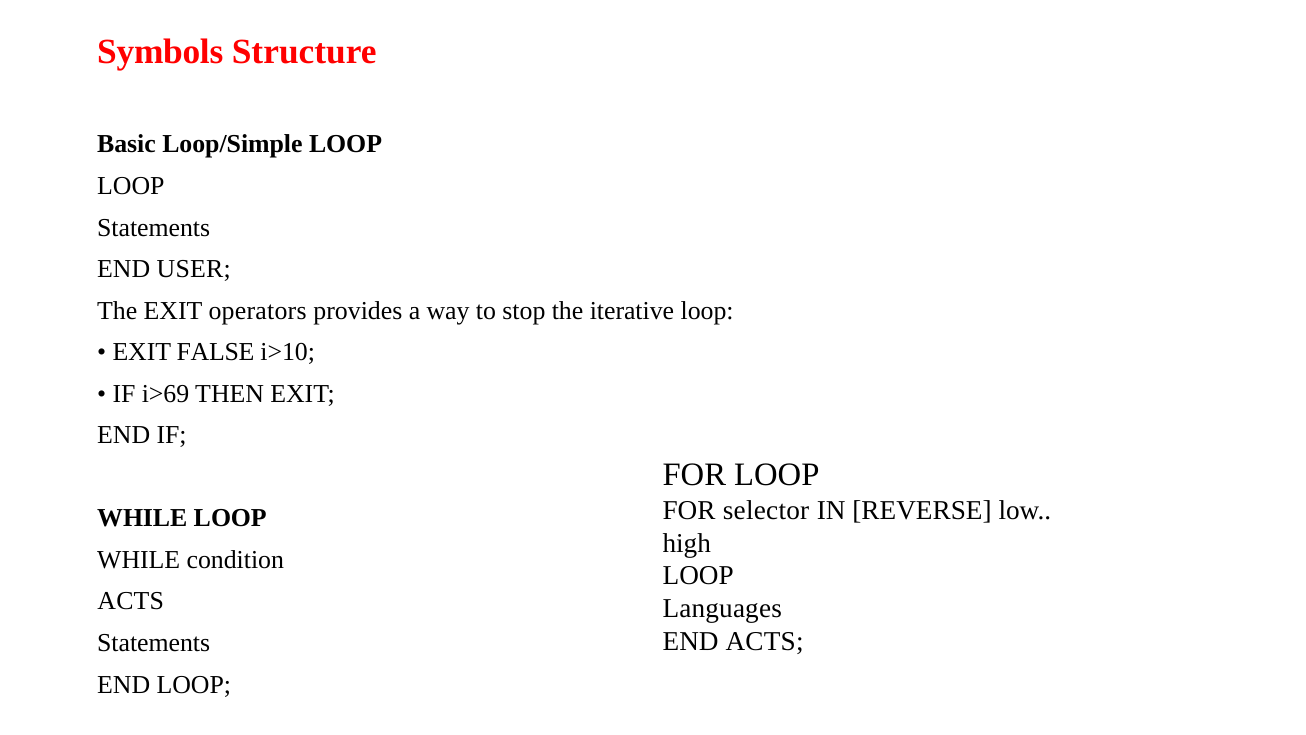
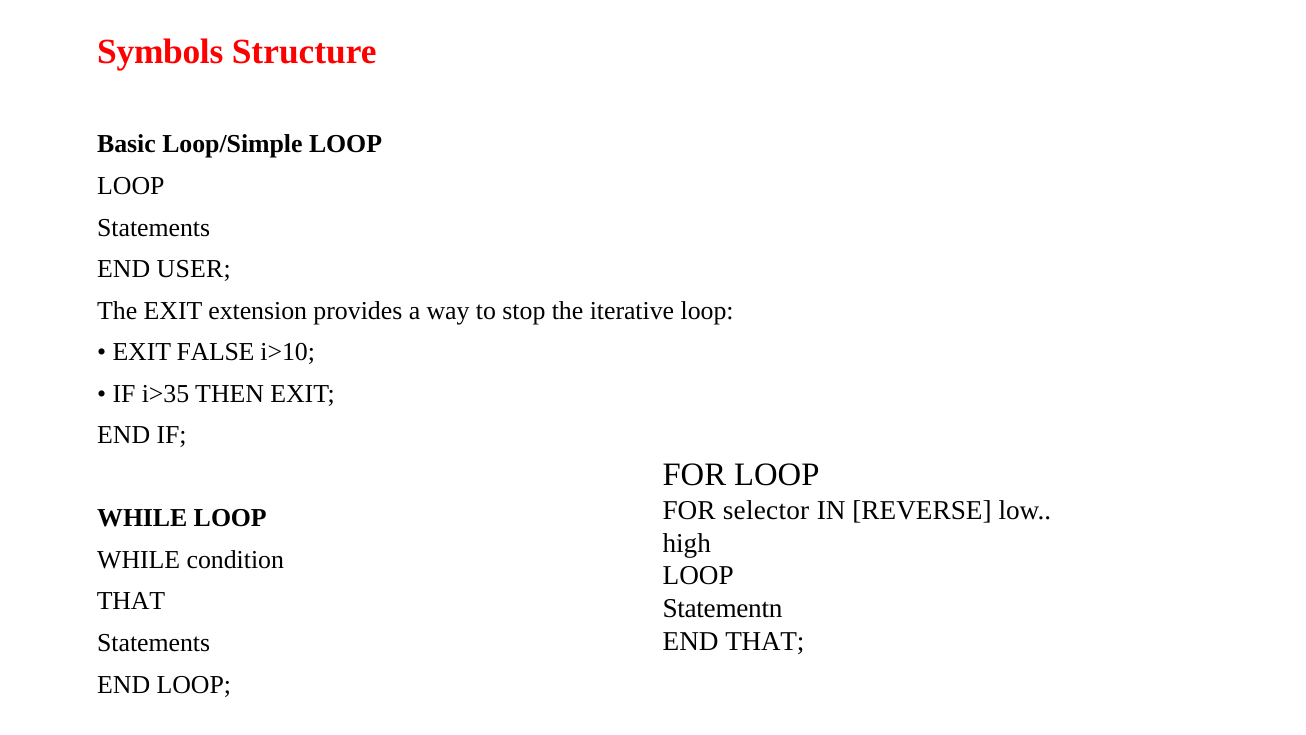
operators: operators -> extension (258, 310)
i>69: i>69 -> i>35 (166, 394)
ACTS: ACTS -> THAT (131, 601)
Languages: Languages -> Statementn (722, 608)
END ACTS: ACTS -> THAT (765, 641)
